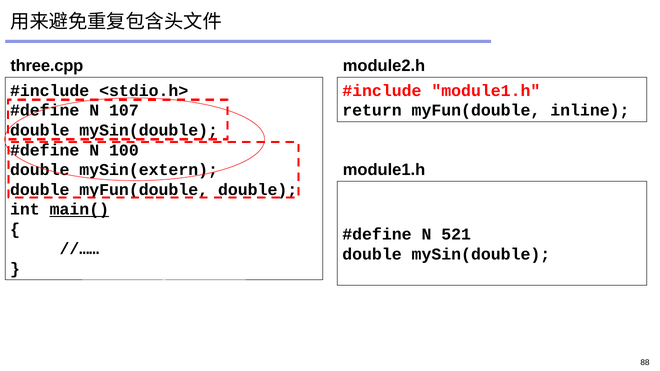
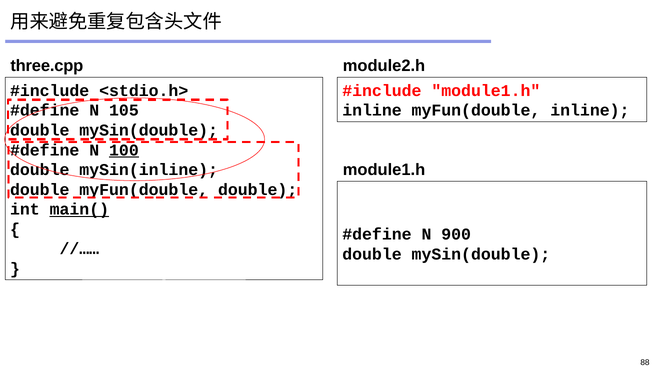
107: 107 -> 105 (124, 111)
return: return -> inline (372, 111)
100 underline: none -> present (124, 150)
mySin(extern: mySin(extern -> mySin(inline (149, 170)
521: 521 -> 900 (456, 235)
